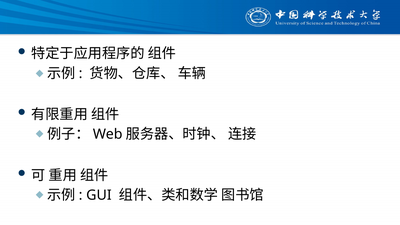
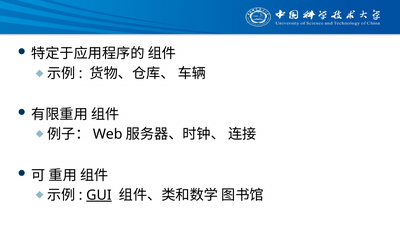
GUI underline: none -> present (99, 195)
